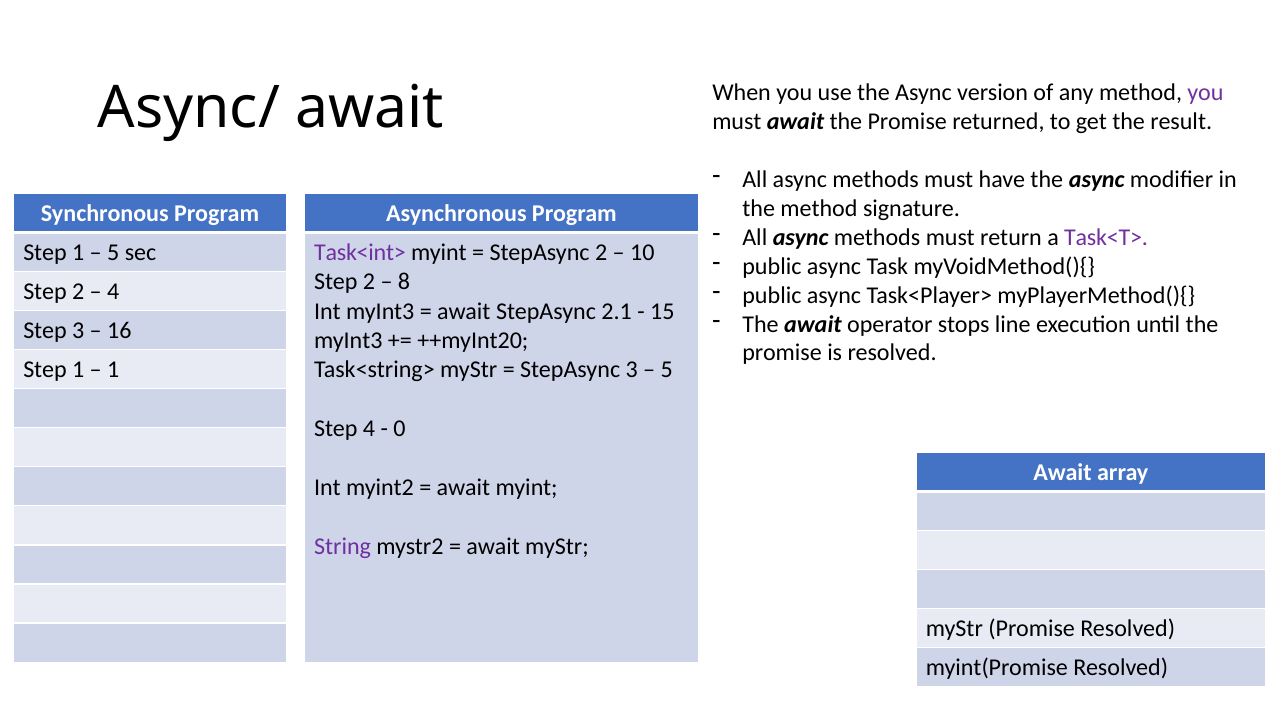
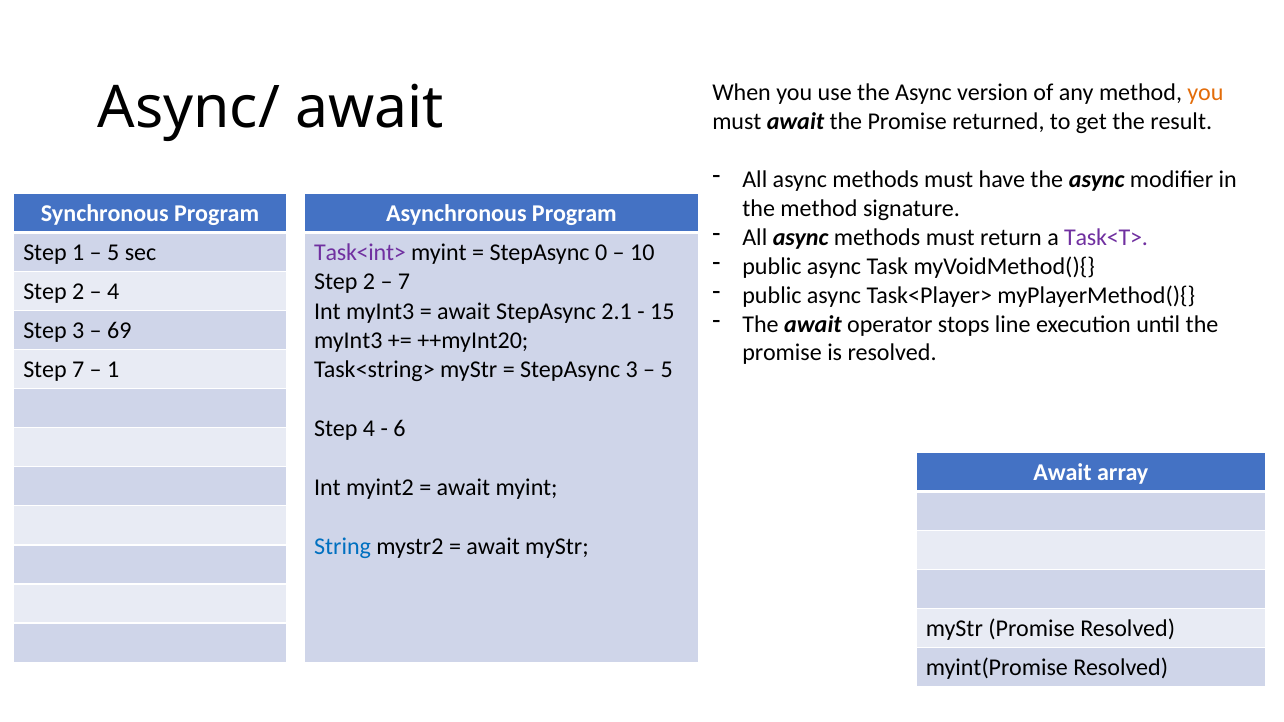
you colour: purple -> orange (1205, 93)
StepAsync 2: 2 -> 0 (601, 253)
8: 8 -> 7 (404, 282)
16: 16 -> 69 (119, 331)
1: 1 -> 7 (78, 370)
0: 0 -> 6 (399, 429)
String colour: purple -> blue (343, 546)
